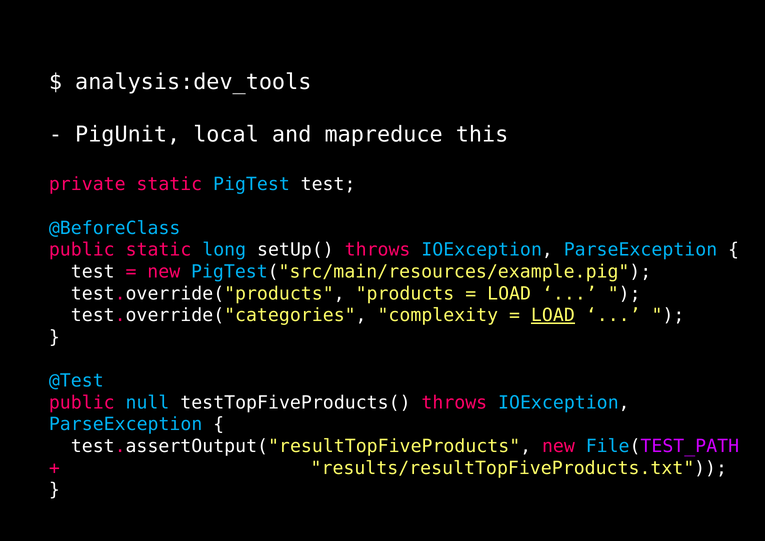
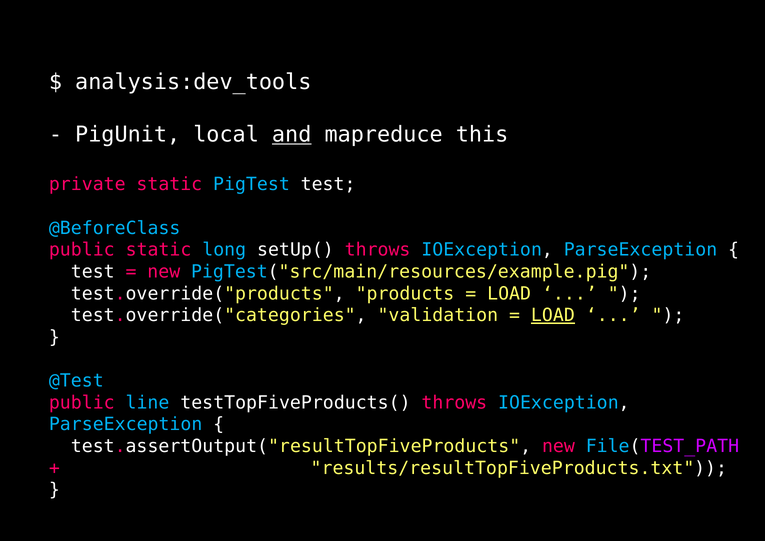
and underline: none -> present (292, 135)
complexity: complexity -> validation (438, 315)
null: null -> line (147, 403)
